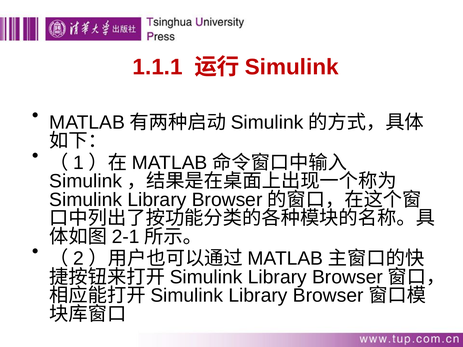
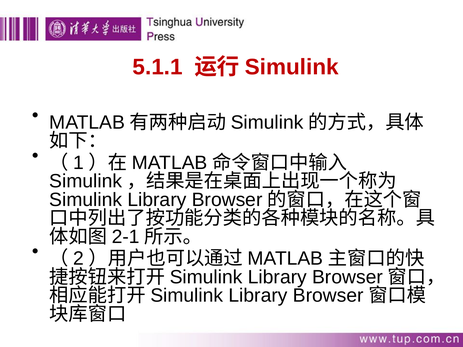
1.1.1: 1.1.1 -> 5.1.1 (158, 67)
